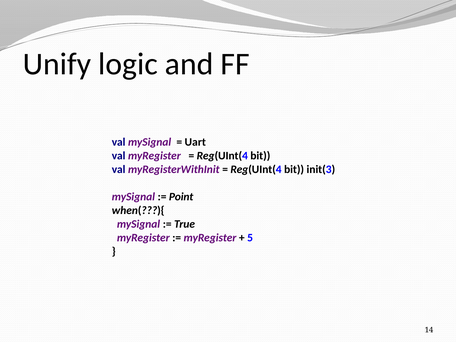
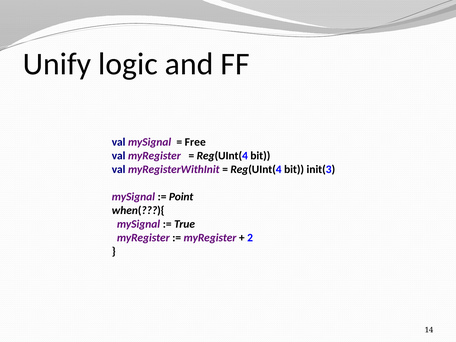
Uart: Uart -> Free (195, 142)
5: 5 -> 2 (250, 238)
